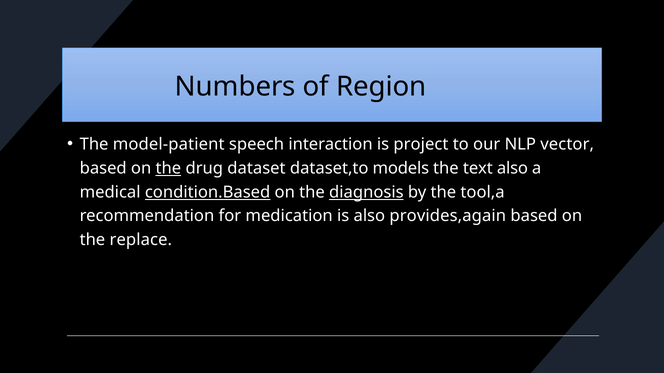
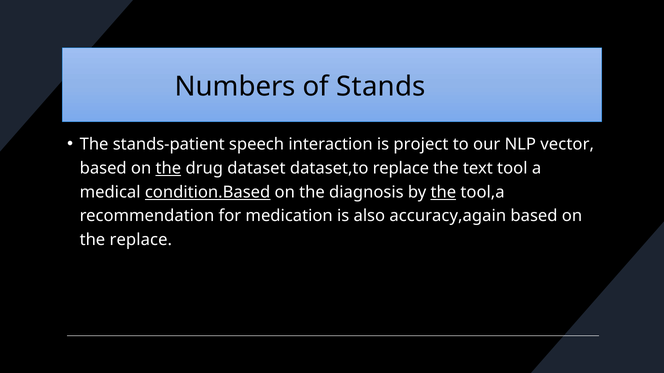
Region: Region -> Stands (381, 87)
model-patient: model-patient -> stands-patient (169, 145)
dataset,to models: models -> replace (401, 169)
text also: also -> tool (512, 169)
diagnosis underline: present -> none (366, 192)
the underline: none -> present (443, 192)
provides,again: provides,again -> accuracy,again (448, 216)
